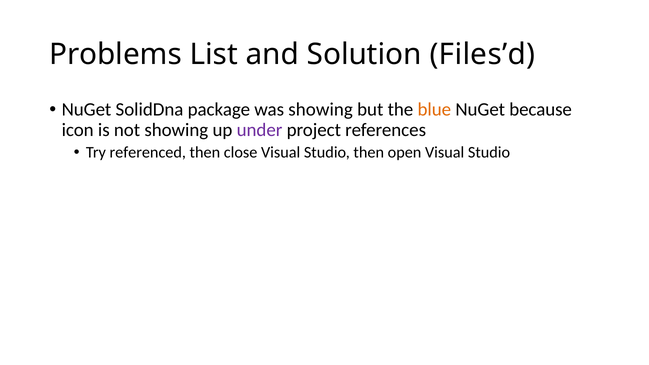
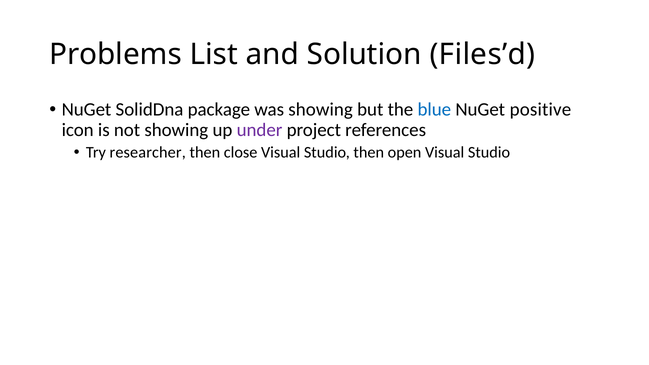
blue colour: orange -> blue (434, 110)
because: because -> positive (540, 110)
referenced: referenced -> researcher (148, 153)
